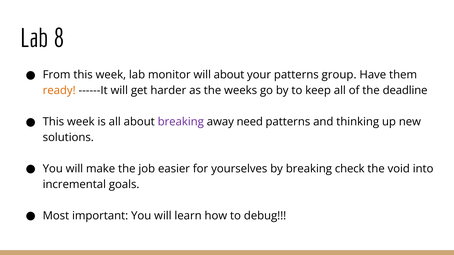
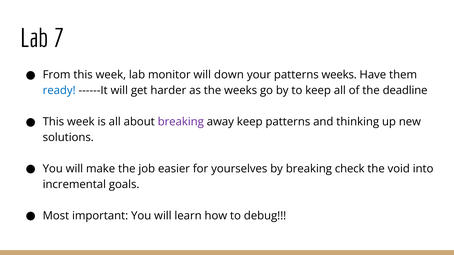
8: 8 -> 7 (59, 38)
will about: about -> down (229, 75)
patterns group: group -> weeks (339, 75)
ready colour: orange -> blue (59, 91)
away need: need -> keep (250, 122)
